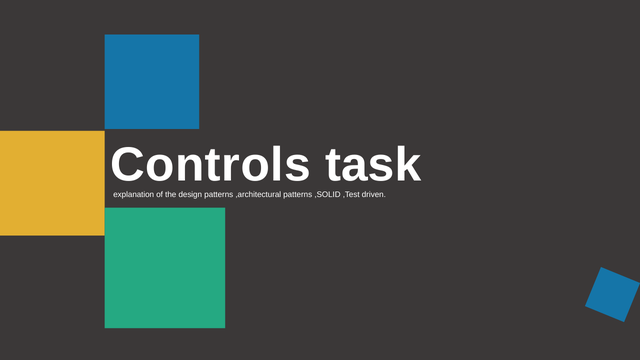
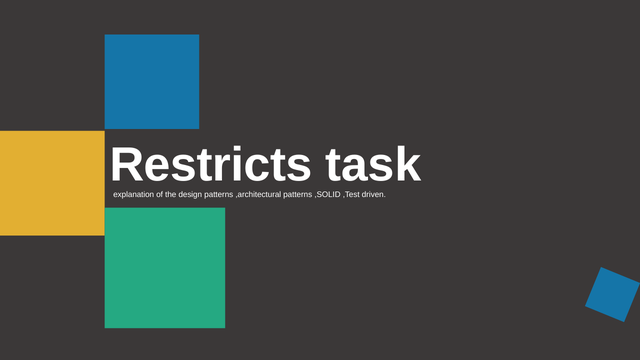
Controls: Controls -> Restricts (211, 165)
